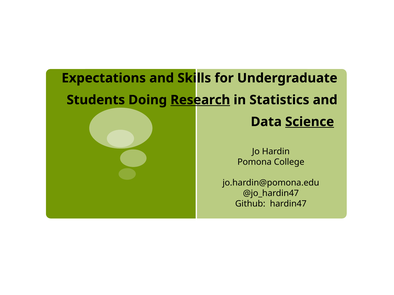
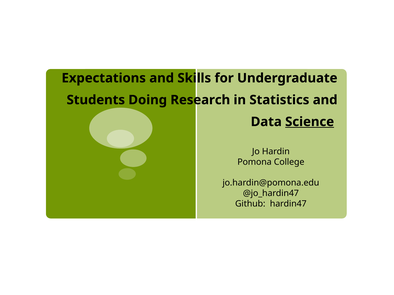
Research underline: present -> none (200, 100)
